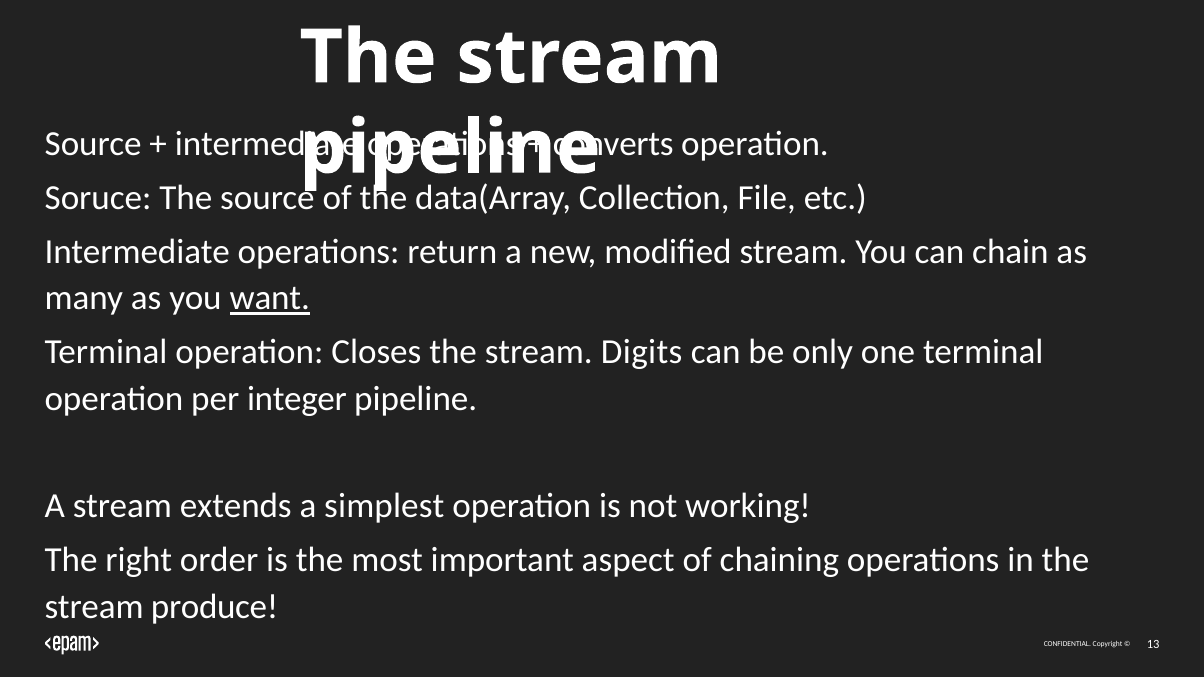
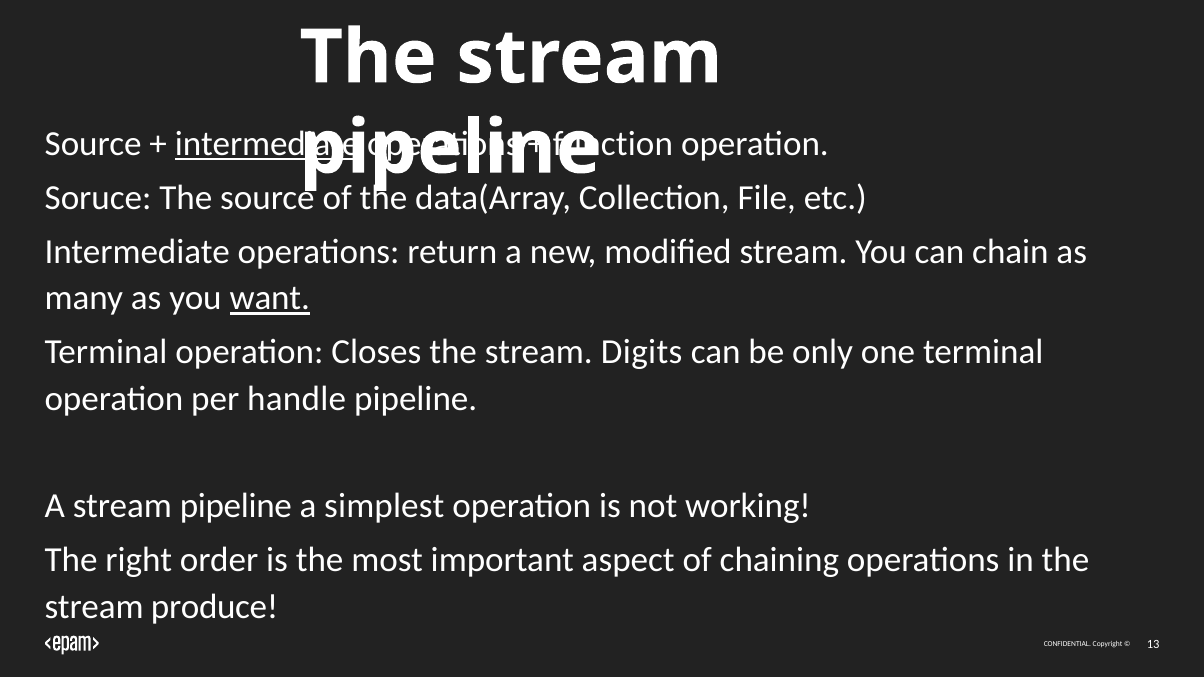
intermediate underline: none -> present (267, 144)
converts: converts -> function (613, 144)
integer: integer -> handle (297, 399)
A stream extends: extends -> pipeline (236, 507)
